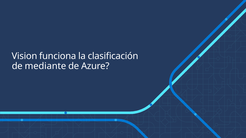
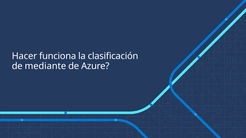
Vision: Vision -> Hacer (24, 56)
